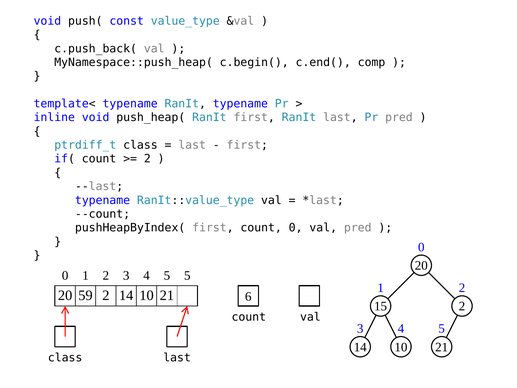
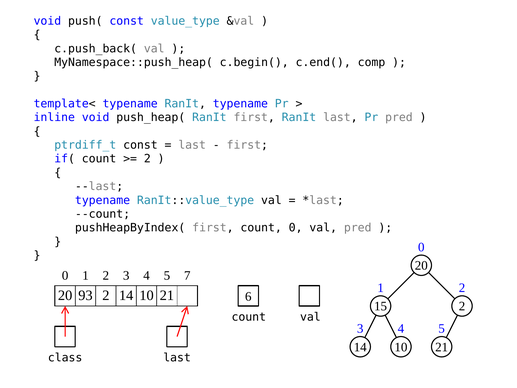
ptrdiff_t class: class -> const (140, 145)
5 5: 5 -> 7 (187, 275)
59: 59 -> 93 (85, 295)
